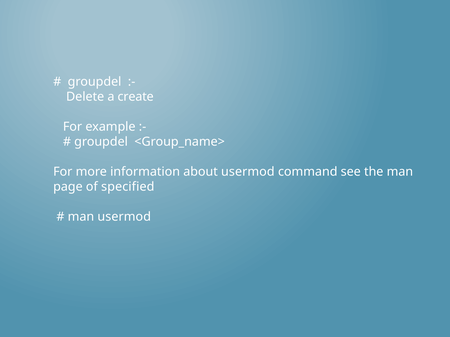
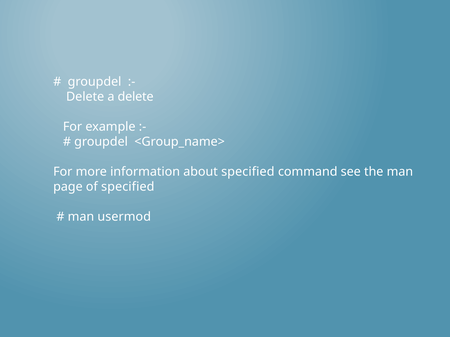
a create: create -> delete (136, 97)
about usermod: usermod -> specified (248, 172)
